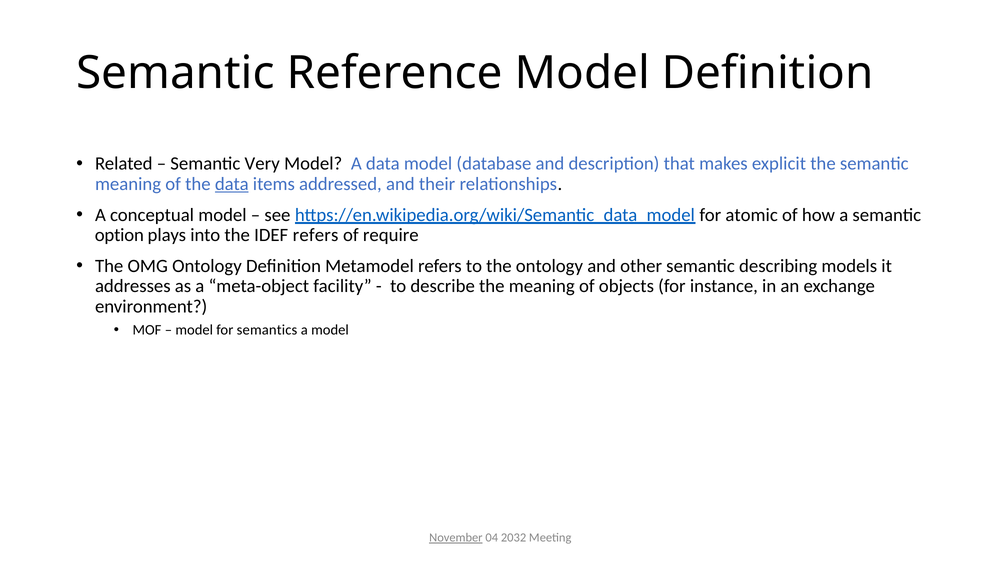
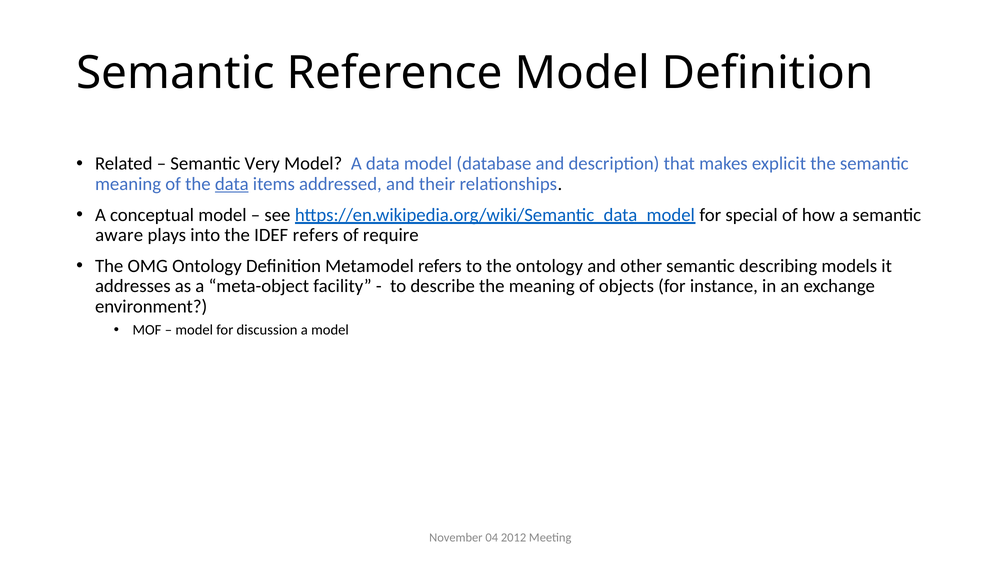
atomic: atomic -> special (752, 215)
option: option -> aware (119, 235)
semantics: semantics -> discussion (267, 330)
November underline: present -> none (456, 538)
2032: 2032 -> 2012 (514, 538)
